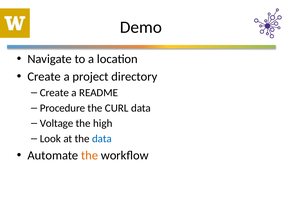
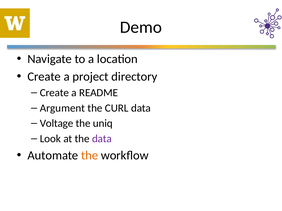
Procedure: Procedure -> Argument (62, 108)
high: high -> uniq (103, 124)
data colour: blue -> purple (102, 139)
